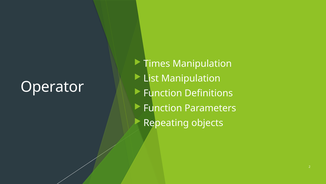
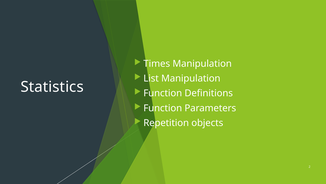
Operator: Operator -> Statistics (52, 87)
Repeating: Repeating -> Repetition (166, 123)
